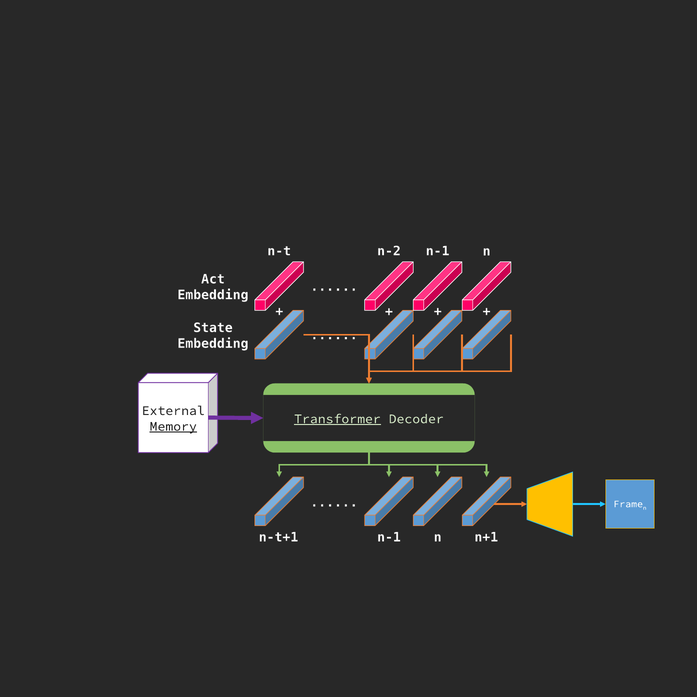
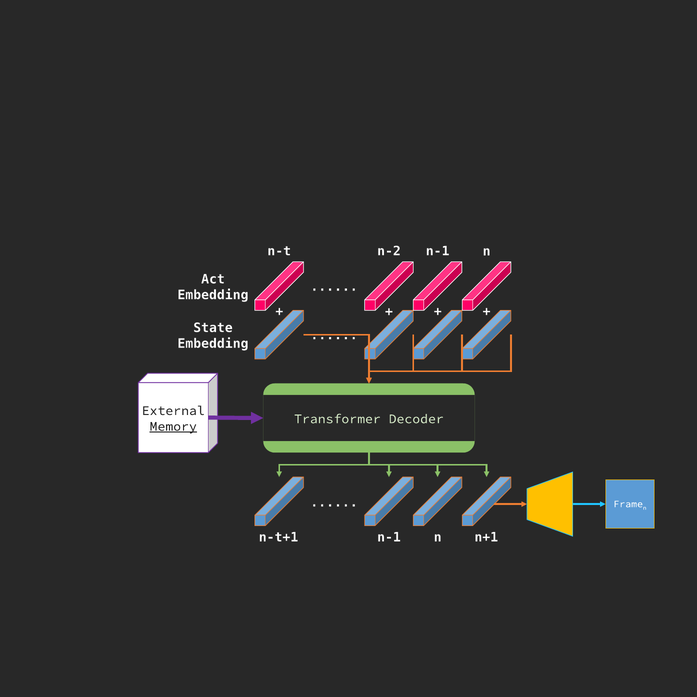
Transformer underline: present -> none (337, 419)
